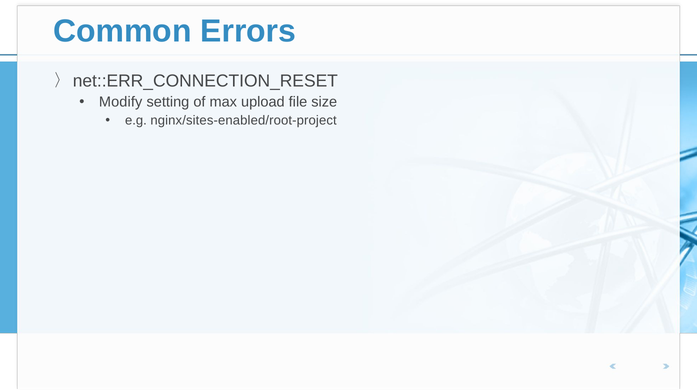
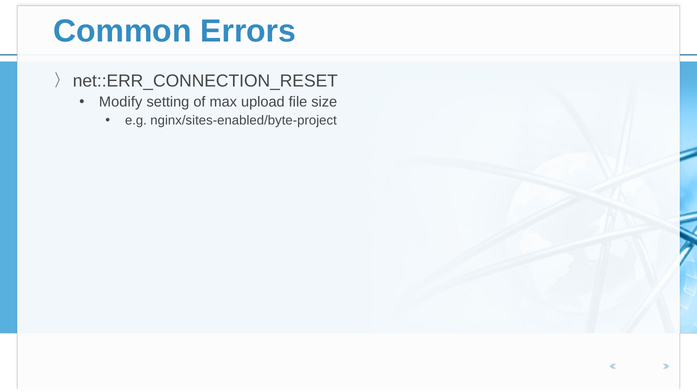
nginx/sites-enabled/root-project: nginx/sites-enabled/root-project -> nginx/sites-enabled/byte-project (244, 121)
